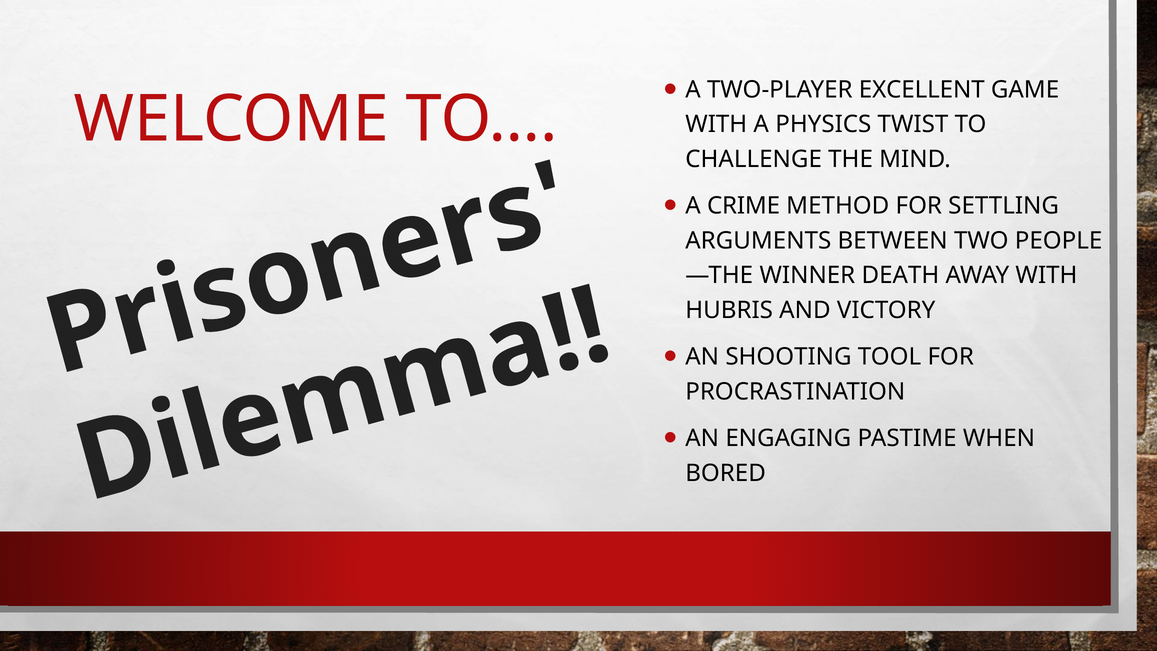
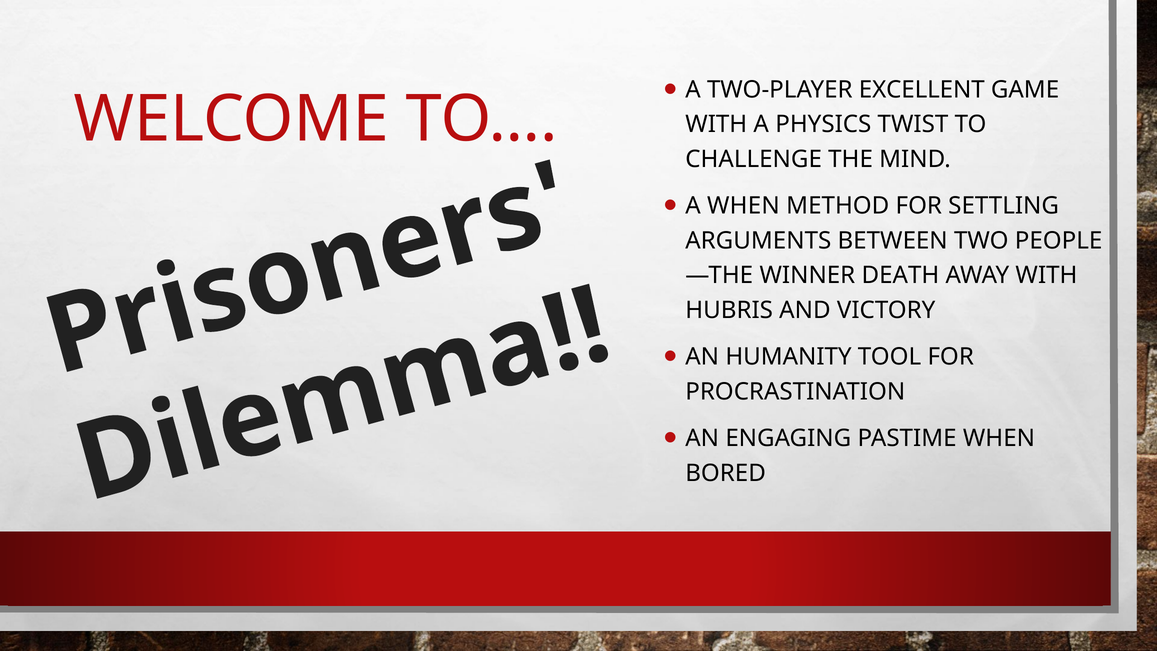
A CRIME: CRIME -> WHEN (743, 206)
SHOOTING: SHOOTING -> HUMANITY (789, 357)
